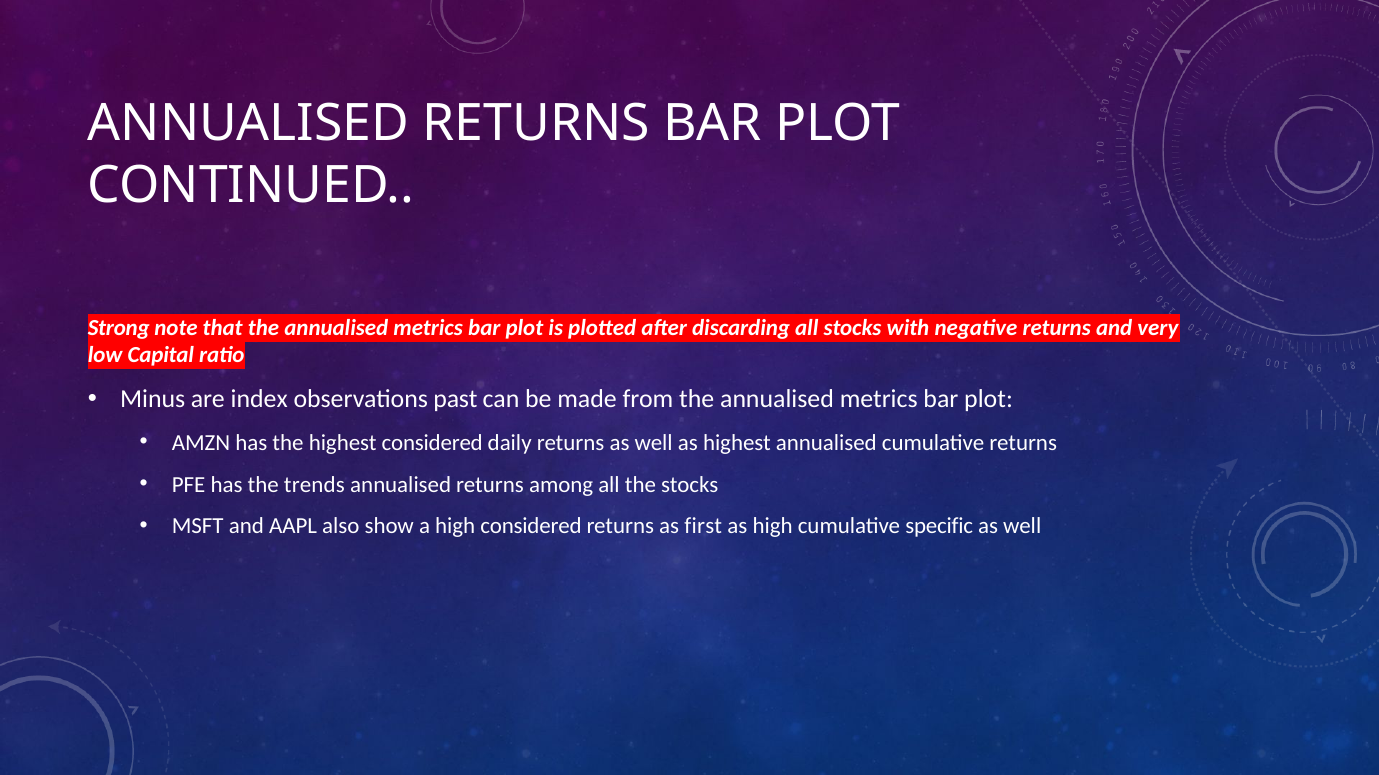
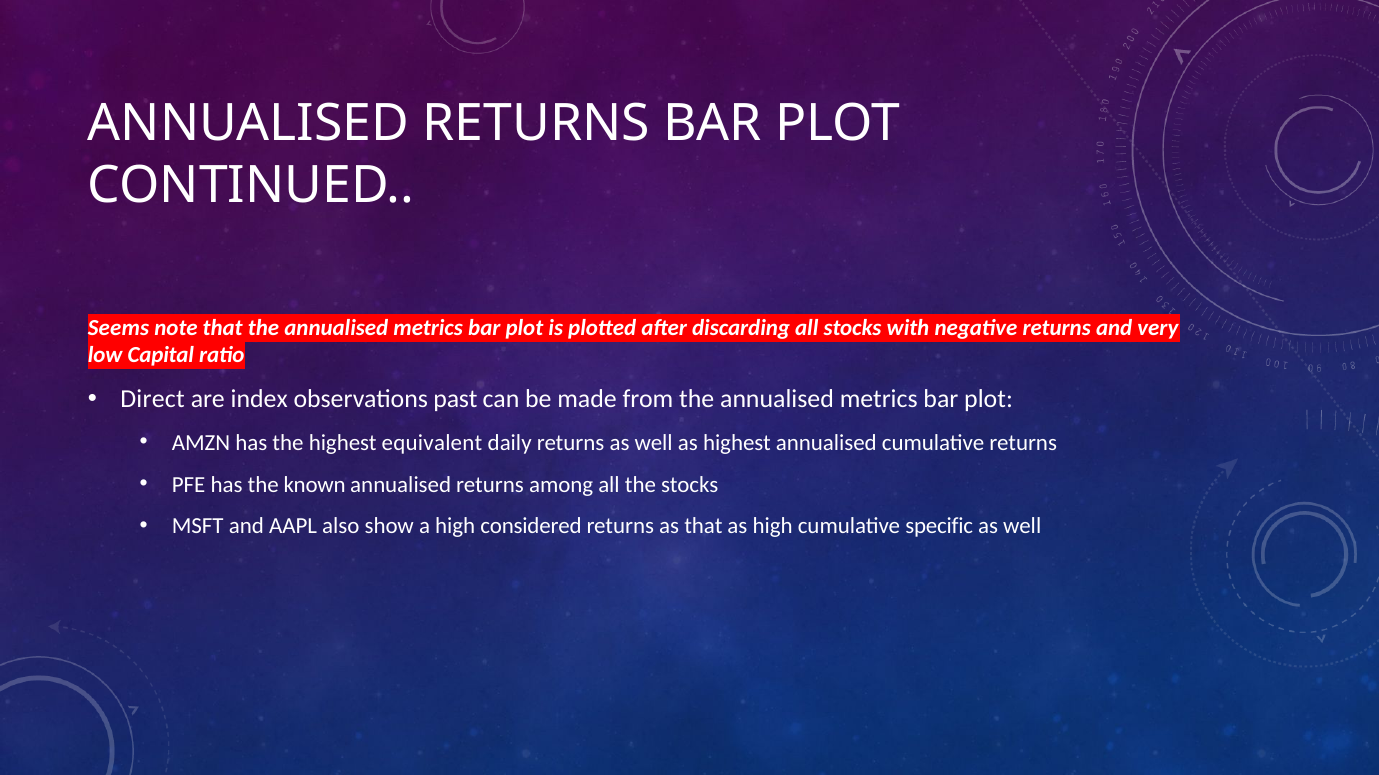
Strong: Strong -> Seems (119, 328)
Minus: Minus -> Direct (153, 400)
highest considered: considered -> equivalent (432, 443)
trends: trends -> known (315, 485)
as first: first -> that (703, 527)
